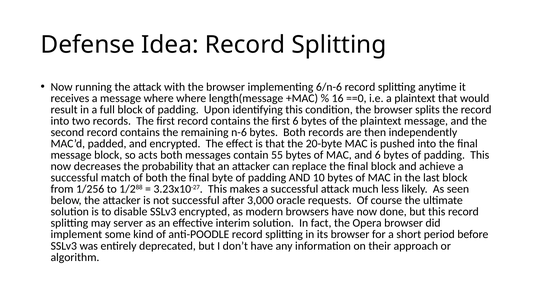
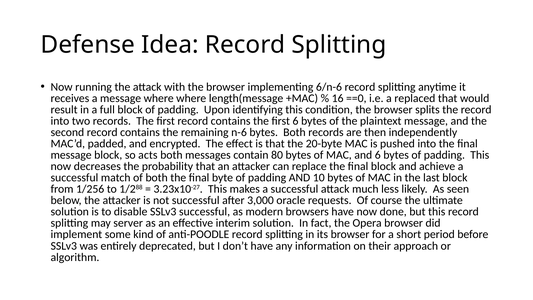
a plaintext: plaintext -> replaced (415, 98)
55: 55 -> 80 (277, 155)
SSLv3 encrypted: encrypted -> successful (205, 212)
